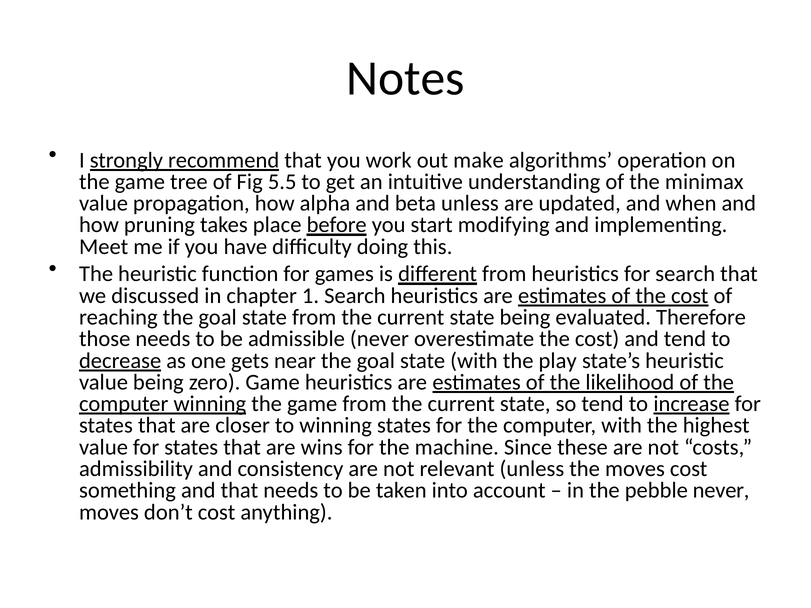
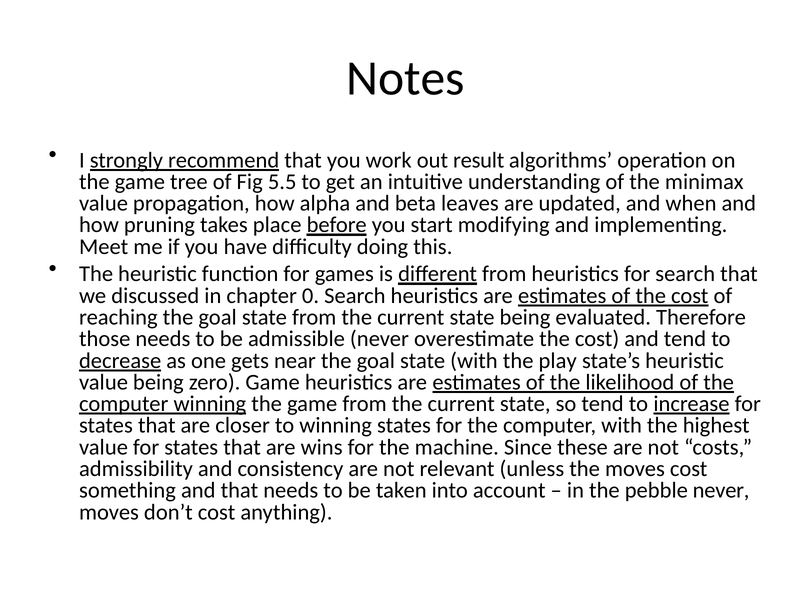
make: make -> result (479, 160)
beta unless: unless -> leaves (470, 203)
1: 1 -> 0 (311, 296)
